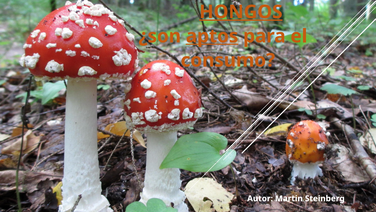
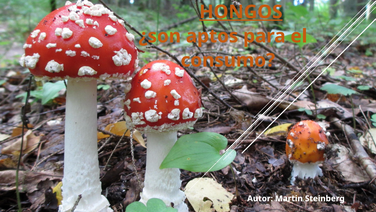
aptos underline: present -> none (212, 36)
